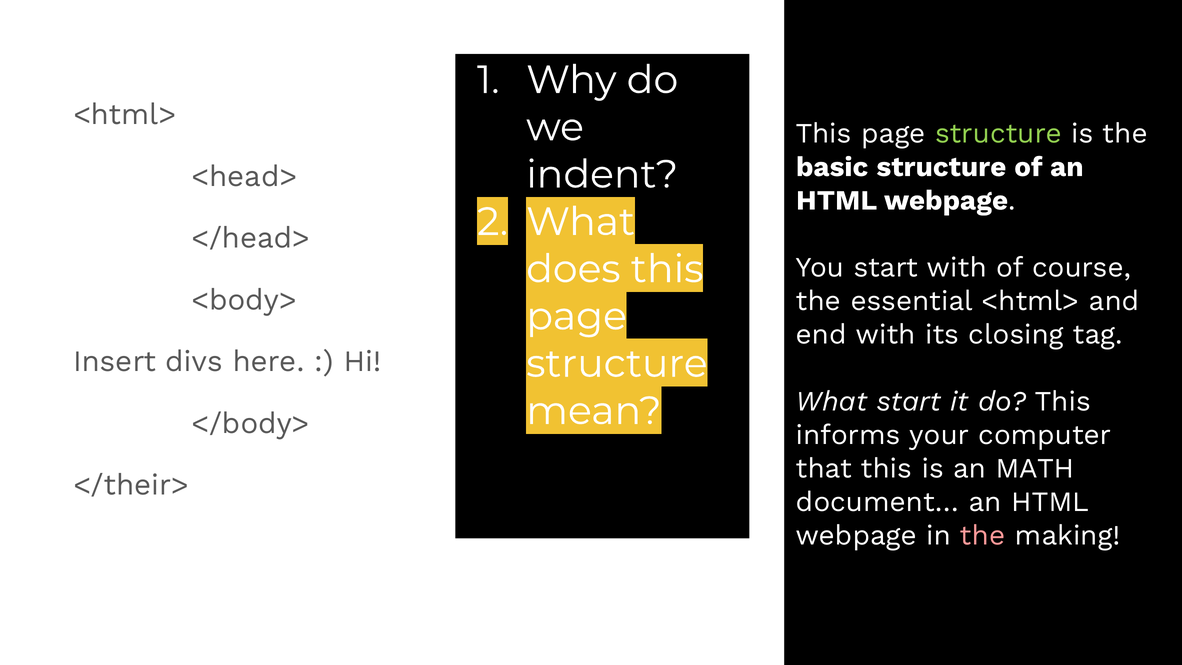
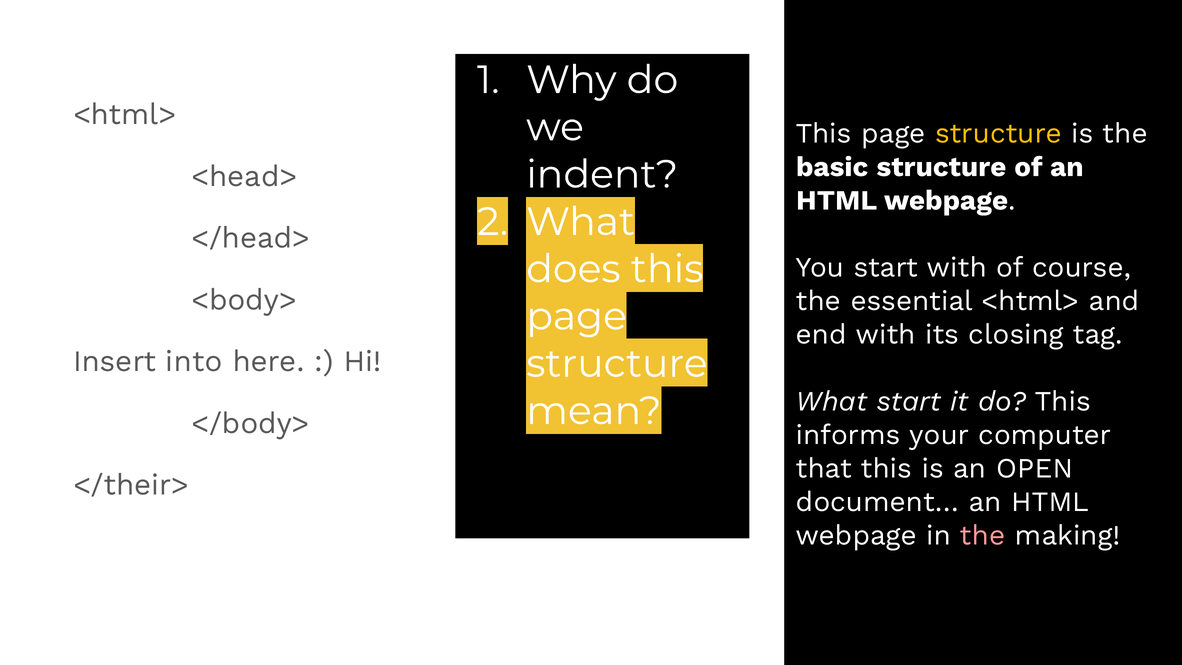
structure colour: light green -> yellow (999, 133)
divs: divs -> into (194, 362)
MATH: MATH -> OPEN (1035, 468)
